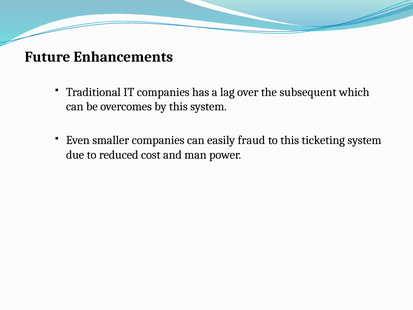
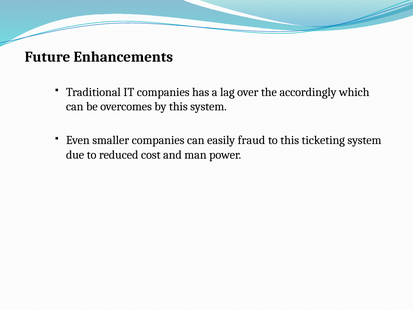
subsequent: subsequent -> accordingly (308, 92)
